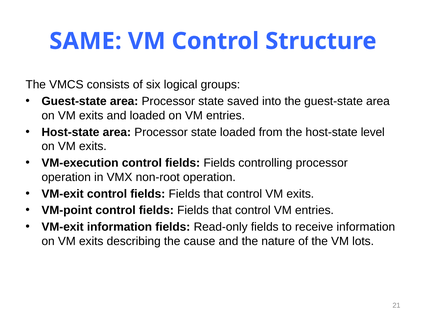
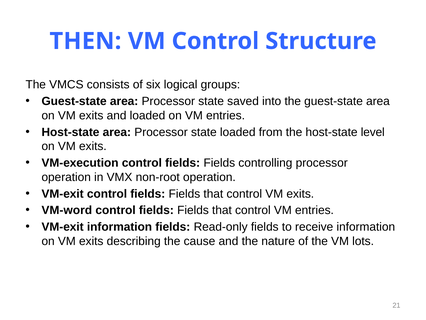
SAME: SAME -> THEN (85, 41)
VM-point: VM-point -> VM-word (67, 210)
